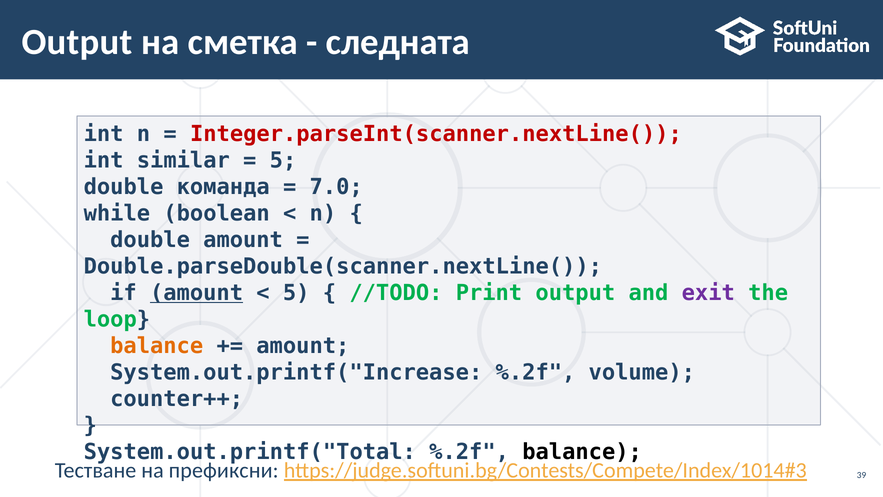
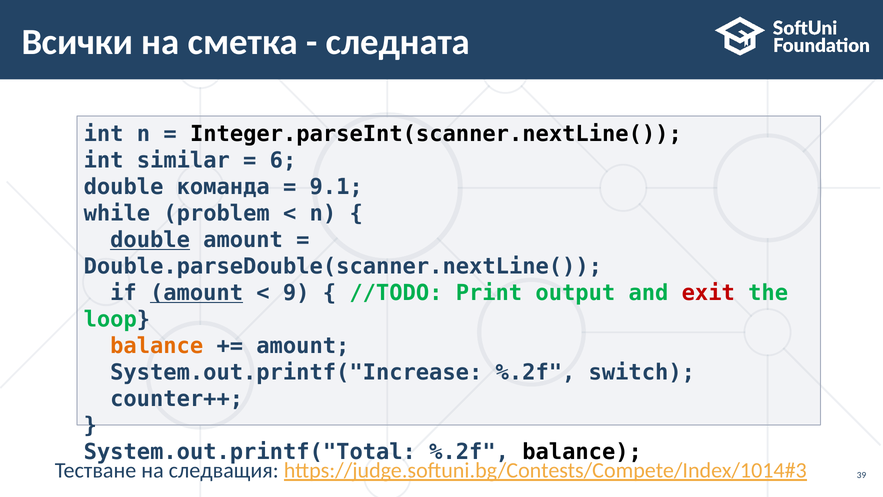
Output: Output -> Всички (77, 42)
Integer.parseInt(scanner.nextLine( colour: red -> black (436, 134)
5: 5 -> 6 (283, 160)
7.0: 7.0 -> 9.1 (336, 187)
boolean: boolean -> problem (217, 213)
double underline: none -> present (150, 240)
5: 5 -> 9 (296, 293)
exit colour: purple -> red (708, 293)
volume: volume -> switch (642, 372)
префиксни: префиксни -> следващия (224, 470)
